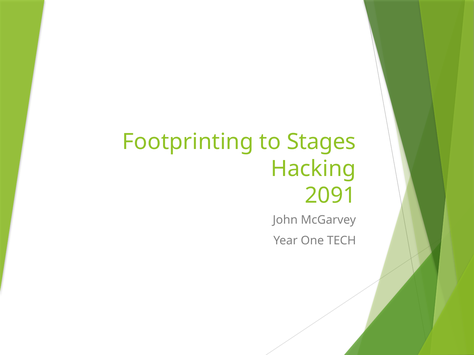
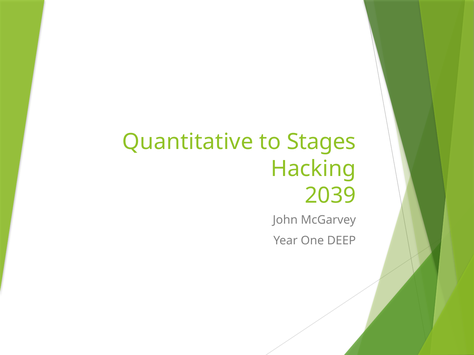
Footprinting: Footprinting -> Quantitative (188, 142)
2091: 2091 -> 2039 (330, 196)
TECH: TECH -> DEEP (341, 241)
